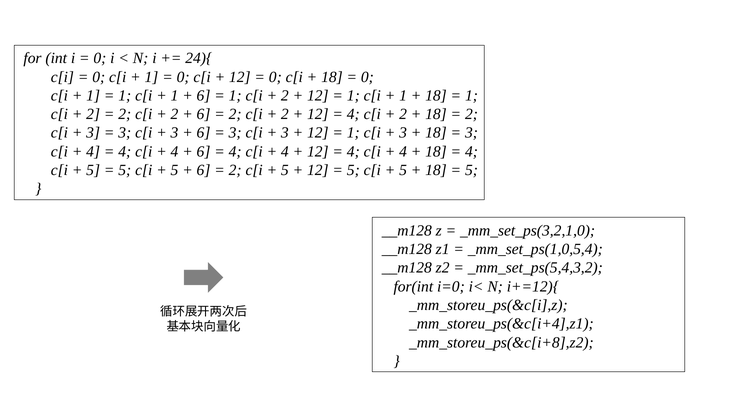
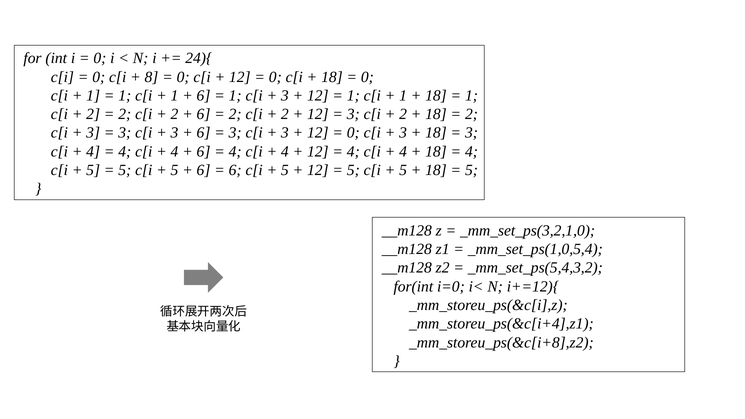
1: 1 -> 8 (152, 77)
2: 2 -> 3 (285, 96)
4: 4 -> 3 (353, 114)
1: 1 -> 0 (353, 133)
2: 2 -> 6 (235, 170)
